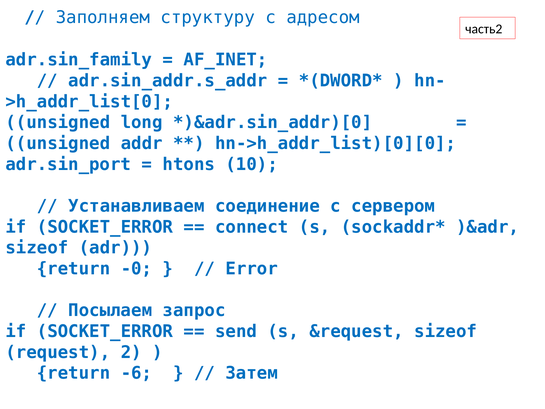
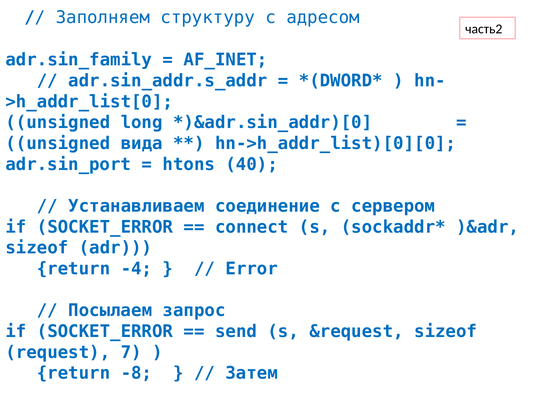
addr: addr -> вида (142, 143)
10: 10 -> 40 (252, 164)
-0: -0 -> -4 (136, 269)
2: 2 -> 7 (131, 352)
-6: -6 -> -8 (136, 373)
